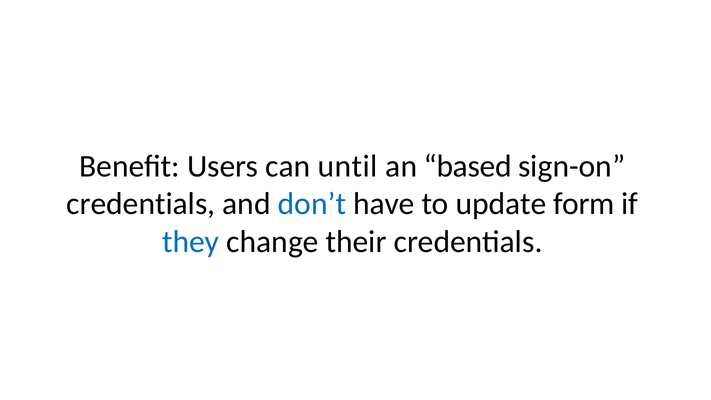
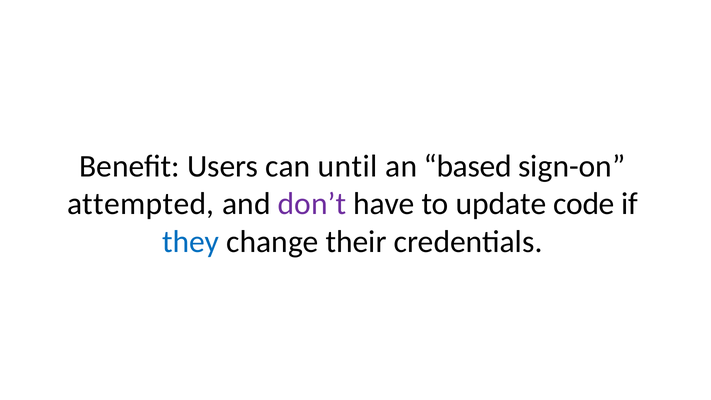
credentials: credentials -> attempted (141, 204)
don’t colour: blue -> purple (312, 204)
form: form -> code (584, 204)
